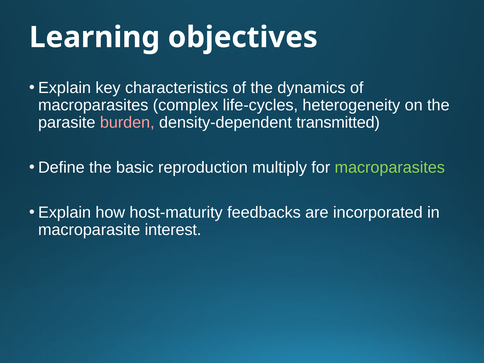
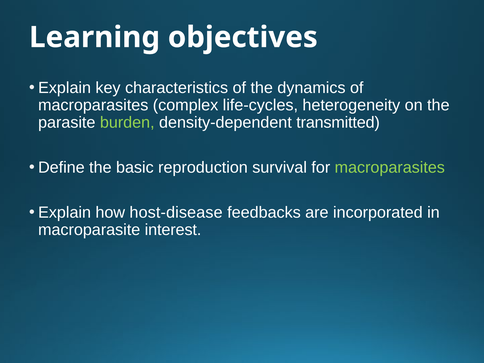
burden colour: pink -> light green (127, 123)
multiply: multiply -> survival (280, 167)
host-maturity: host-maturity -> host-disease (176, 212)
